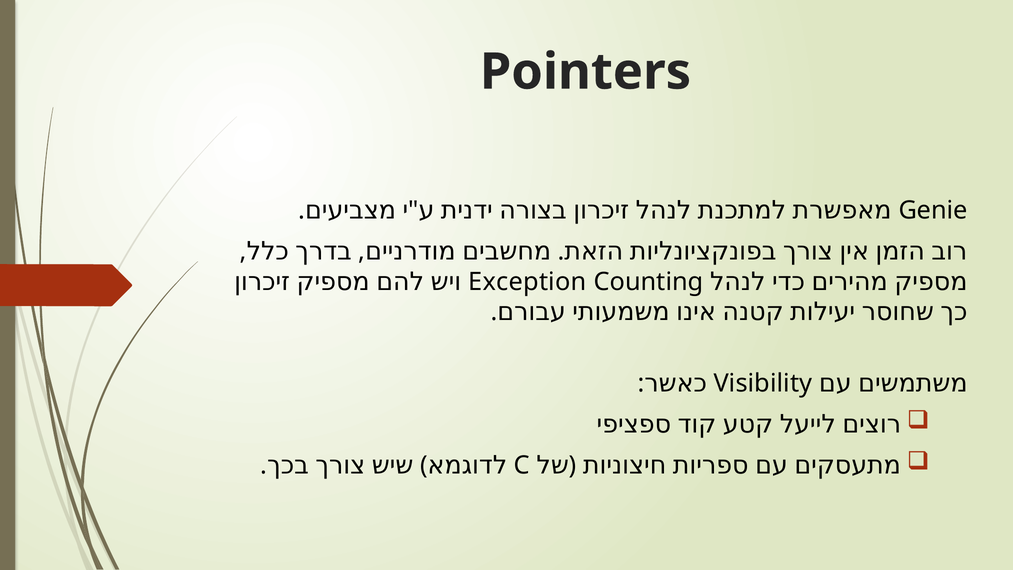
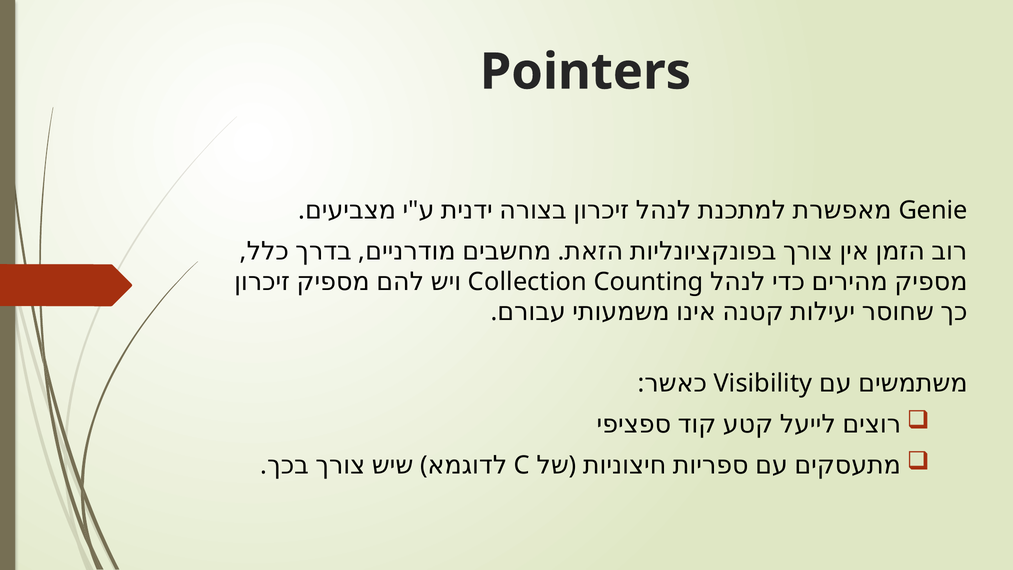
Exception: Exception -> Collection (527, 282)
